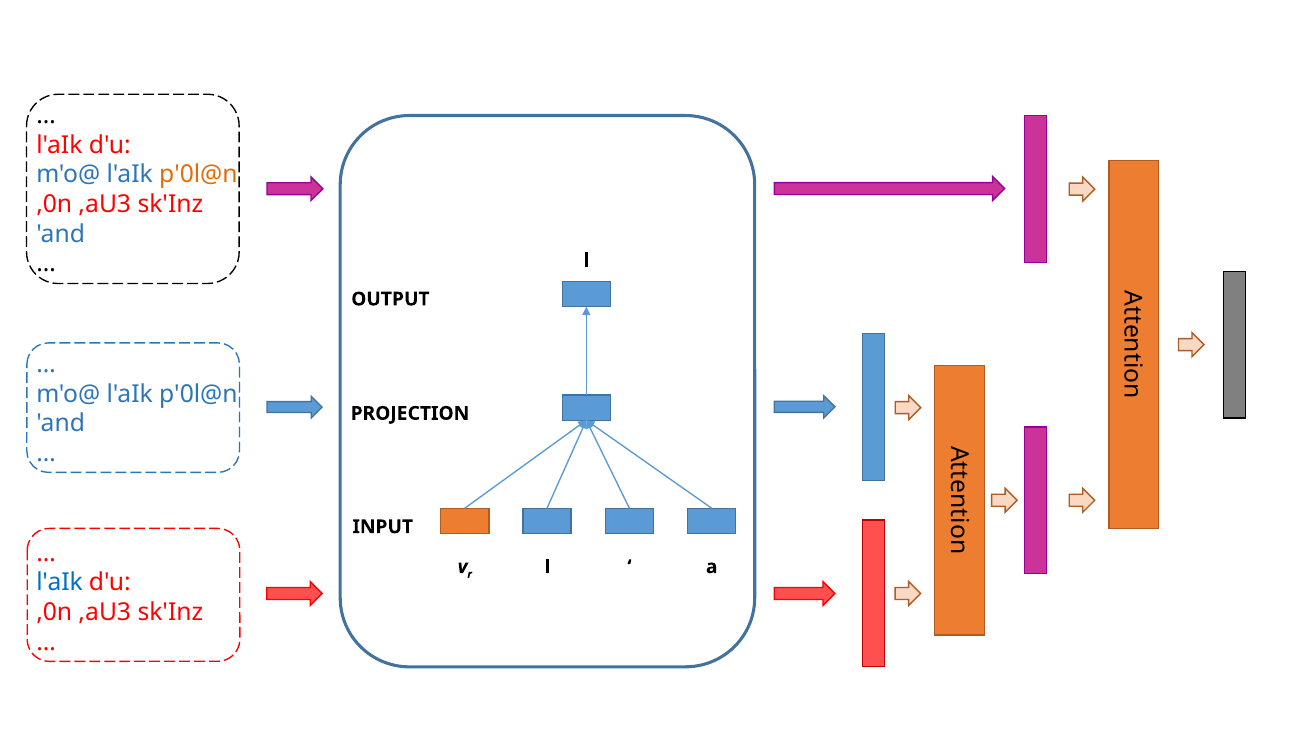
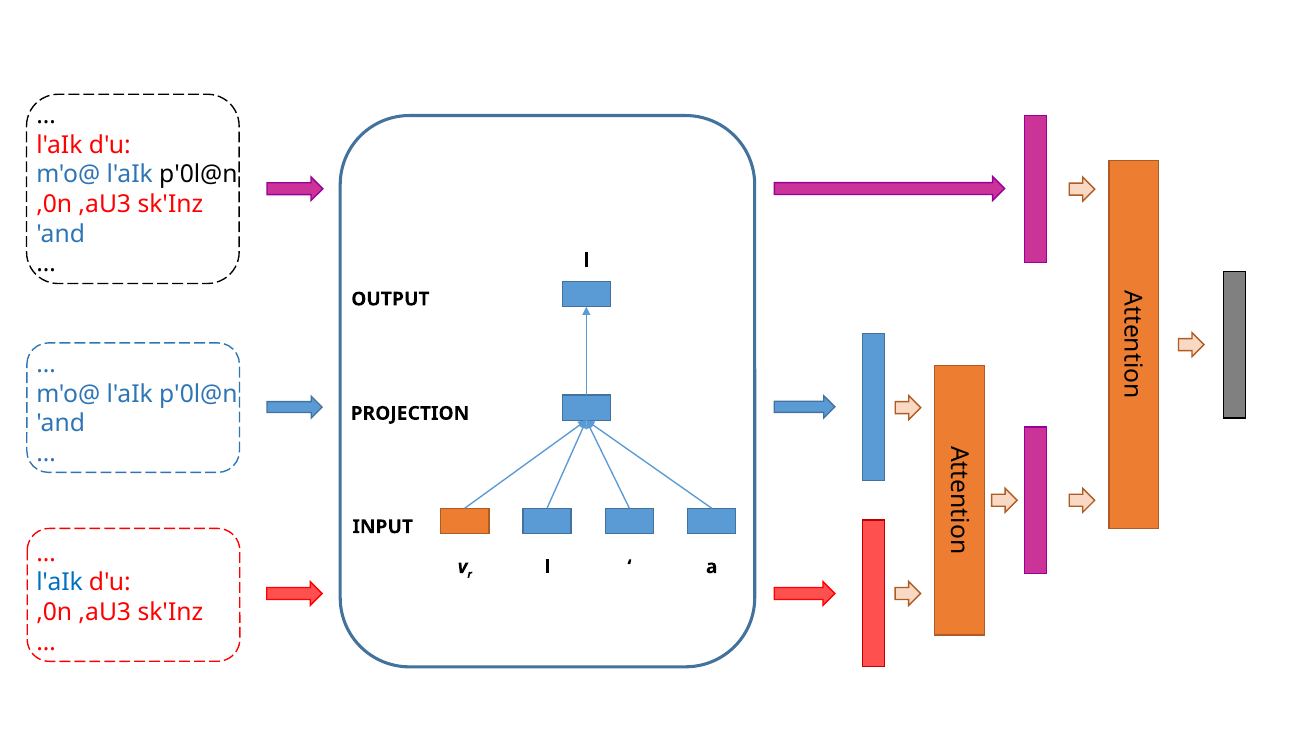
p'0l@n colour: orange -> black (198, 175)
